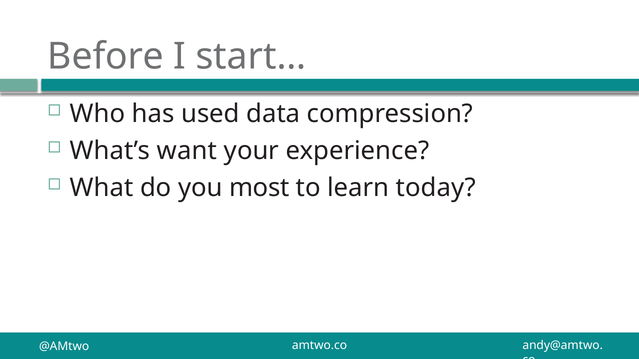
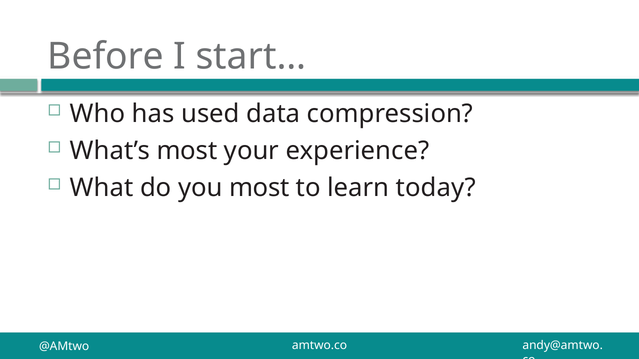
What’s want: want -> most (187, 151)
